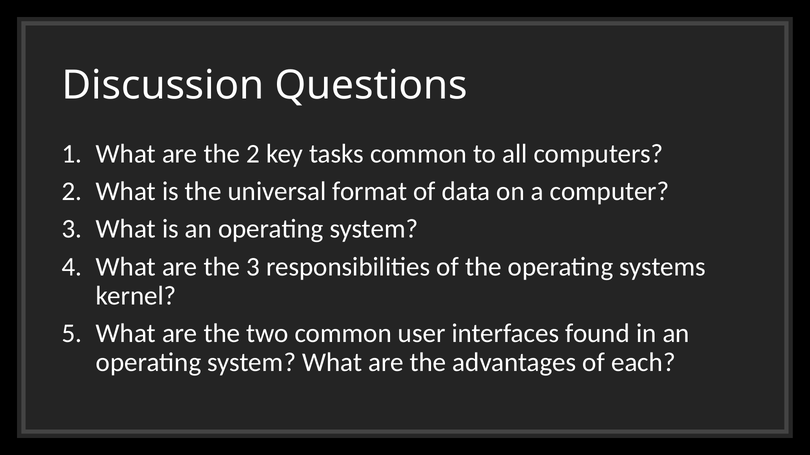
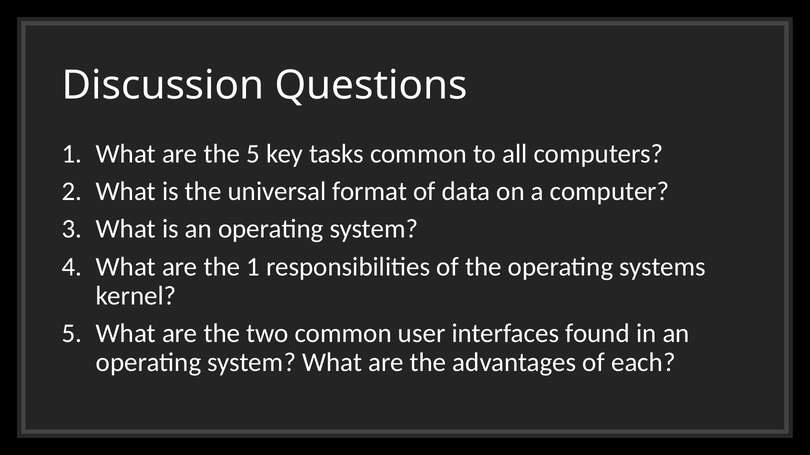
the 2: 2 -> 5 (253, 154)
the 3: 3 -> 1 (253, 267)
